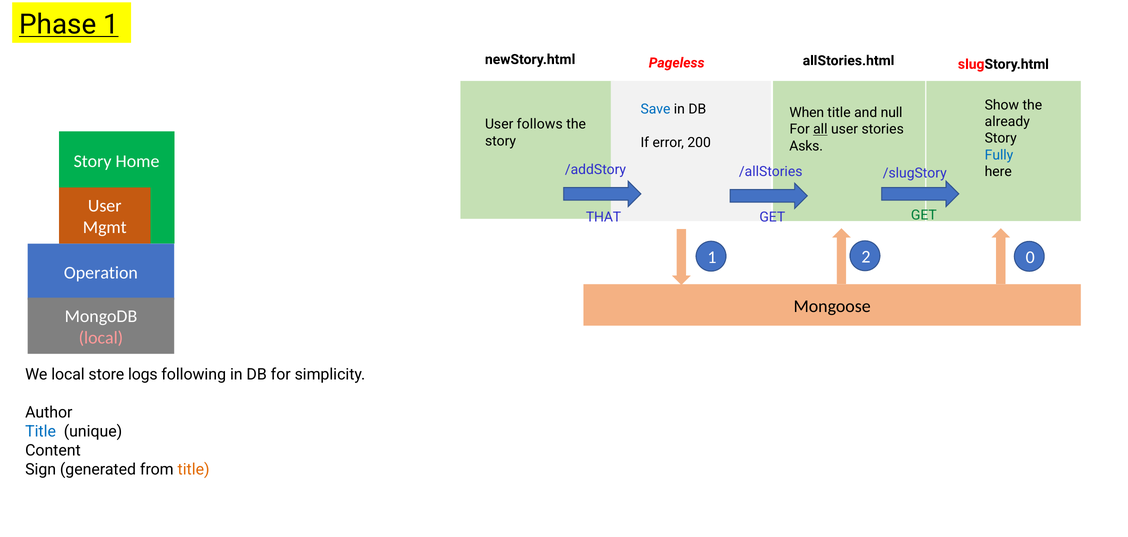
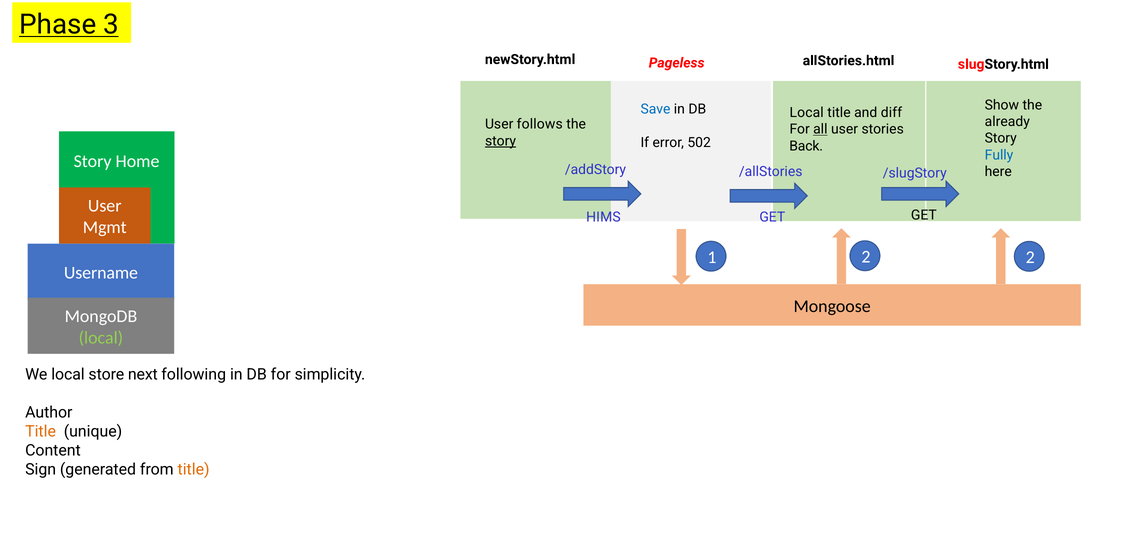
Phase 1: 1 -> 3 (111, 25)
When: When -> Local (807, 113)
null: null -> diff (891, 113)
story underline: none -> present (500, 141)
200: 200 -> 502 (699, 143)
Asks: Asks -> Back (806, 146)
GET colour: green -> black (924, 215)
THAT: THAT -> HIMS (603, 217)
2 0: 0 -> 2 (1030, 258)
Operation: Operation -> Username (101, 273)
local colour: pink -> light green (101, 338)
logs: logs -> next (143, 374)
Title colour: blue -> orange (41, 432)
